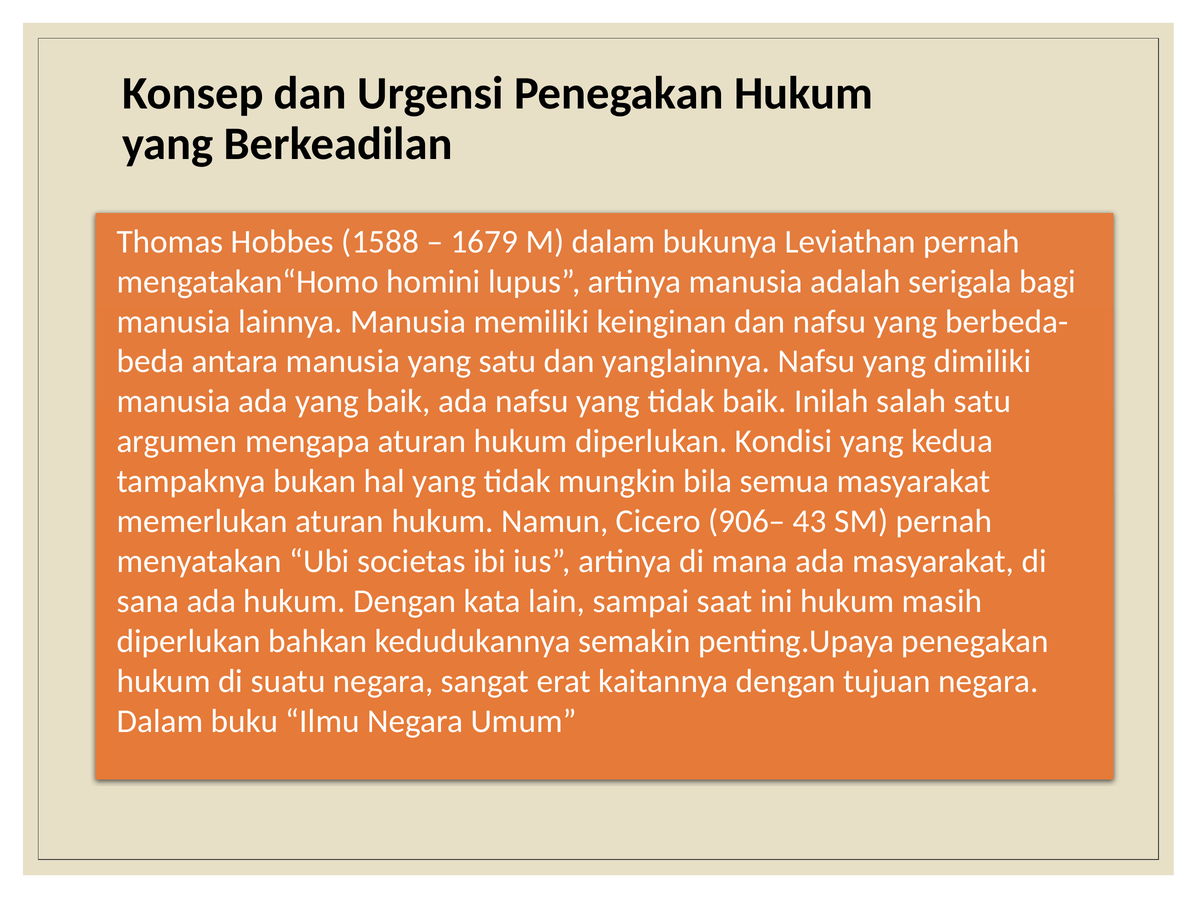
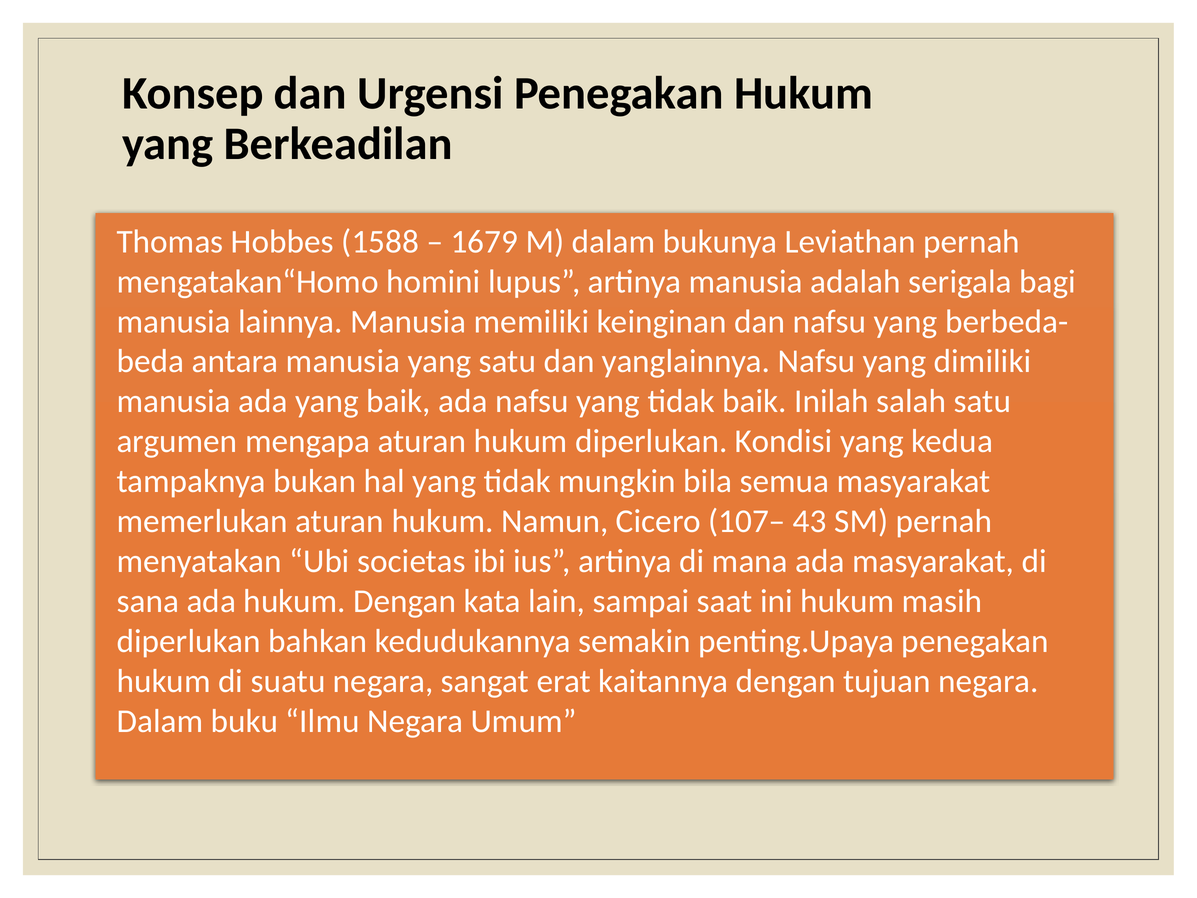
906–: 906– -> 107– (747, 521)
